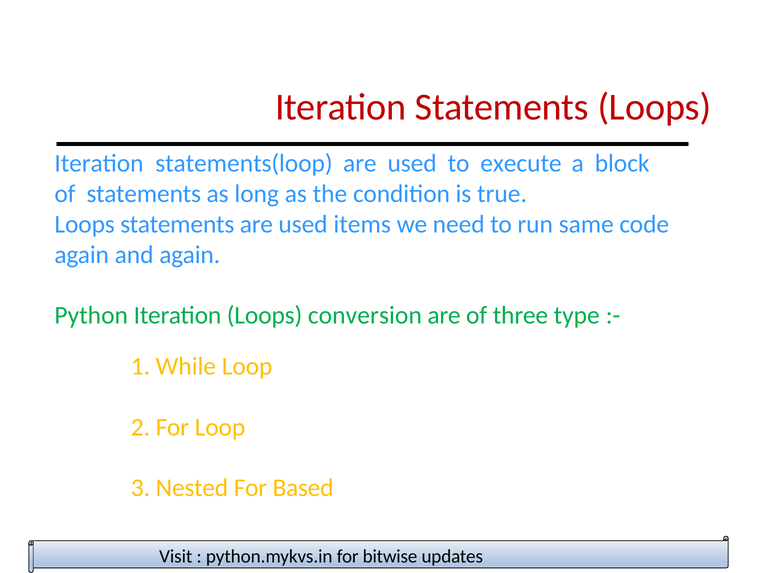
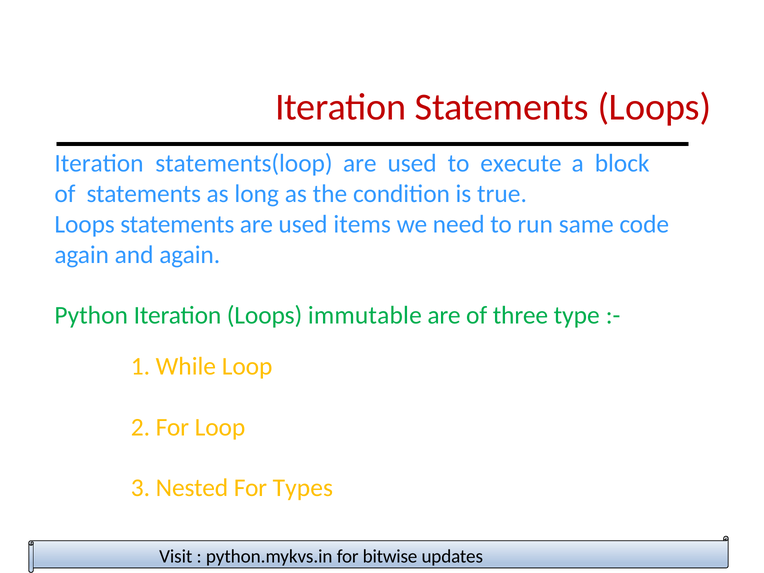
conversion: conversion -> immutable (365, 316)
Based: Based -> Types (303, 488)
